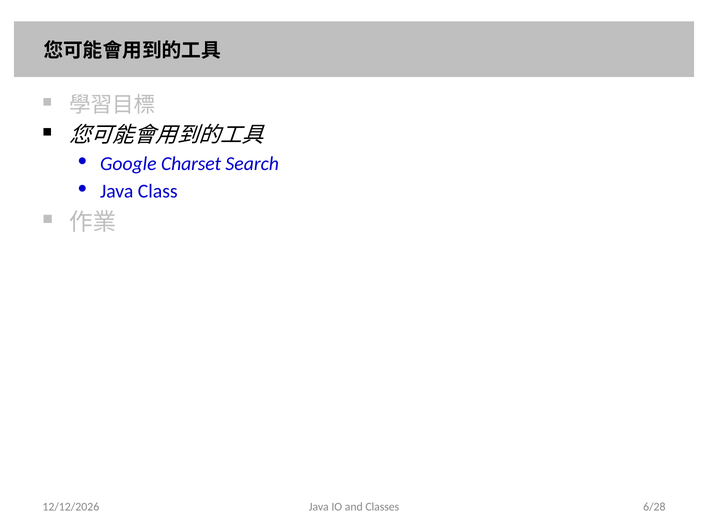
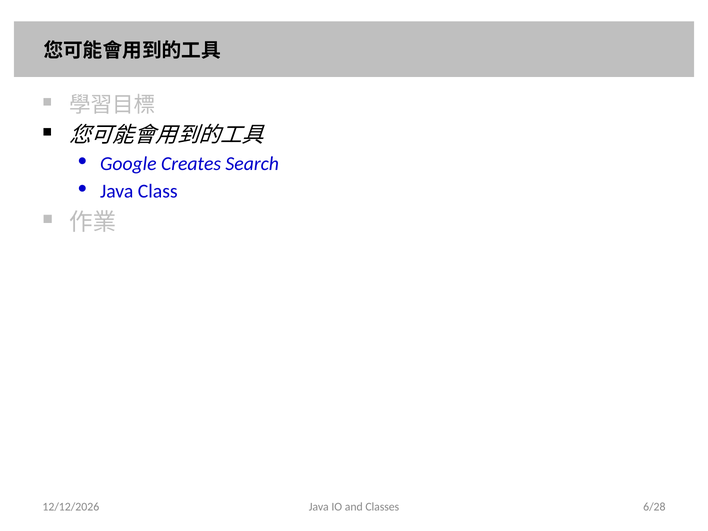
Charset: Charset -> Creates (191, 164)
